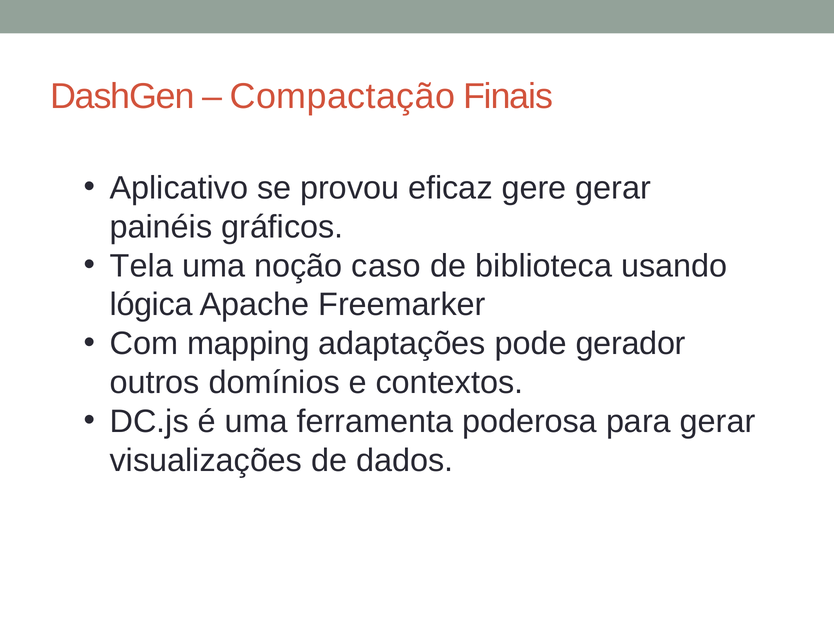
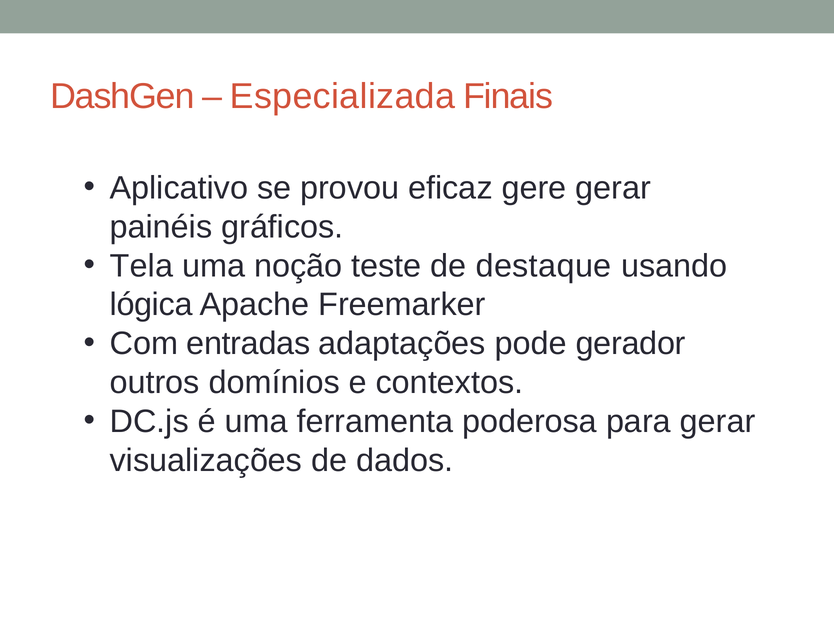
Compactação: Compactação -> Especializada (342, 96)
caso: caso -> teste (386, 266)
biblioteca: biblioteca -> destaque (544, 266)
mapping: mapping -> entradas (248, 344)
